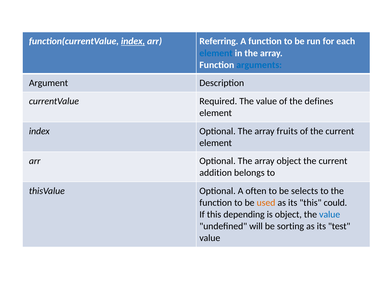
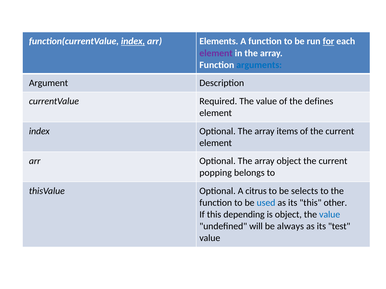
Referring: Referring -> Elements (219, 41)
for underline: none -> present (328, 41)
element colour: blue -> purple (216, 53)
fruits: fruits -> items (287, 131)
addition: addition -> popping (216, 173)
often: often -> citrus (256, 191)
used colour: orange -> blue (266, 203)
could: could -> other (335, 203)
sorting: sorting -> always (290, 227)
